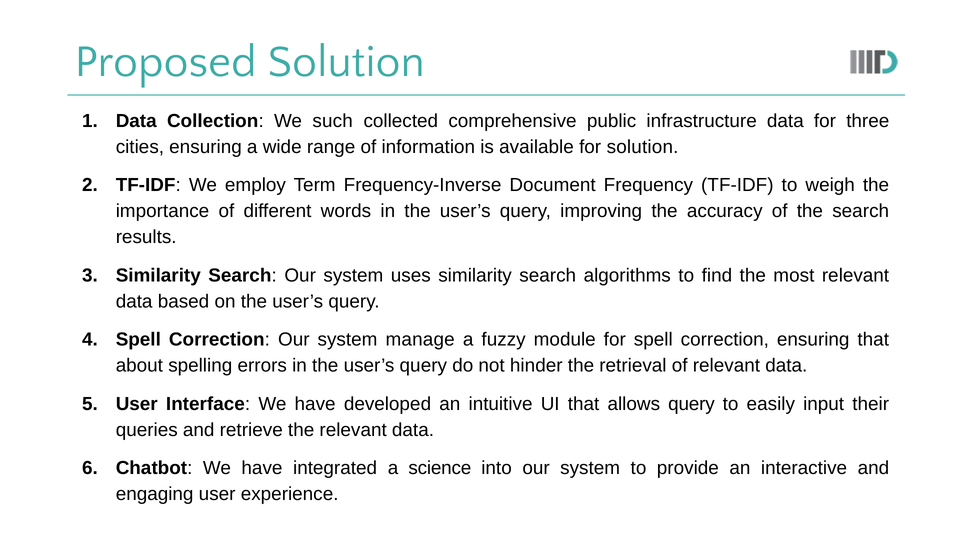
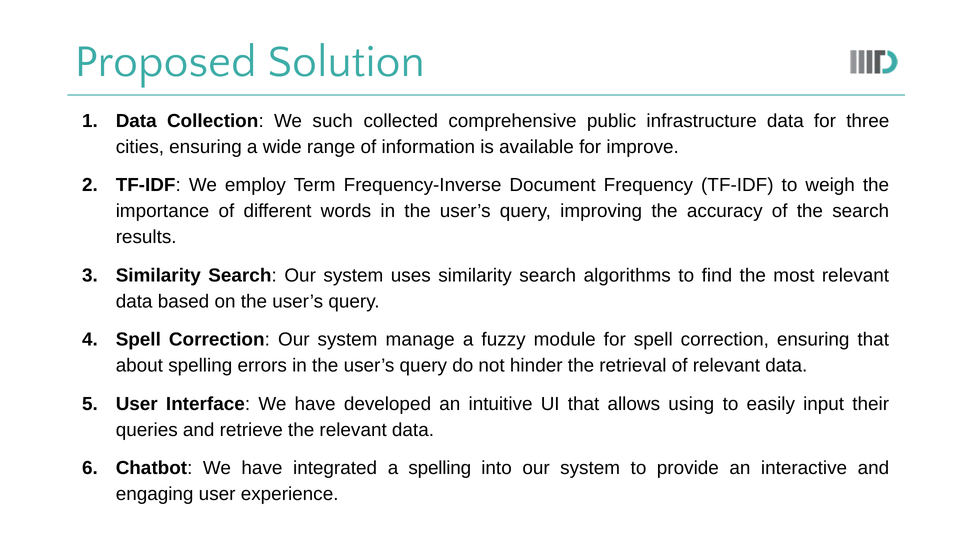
for solution: solution -> improve (643, 147)
allows query: query -> using (691, 404)
a science: science -> spelling (440, 468)
